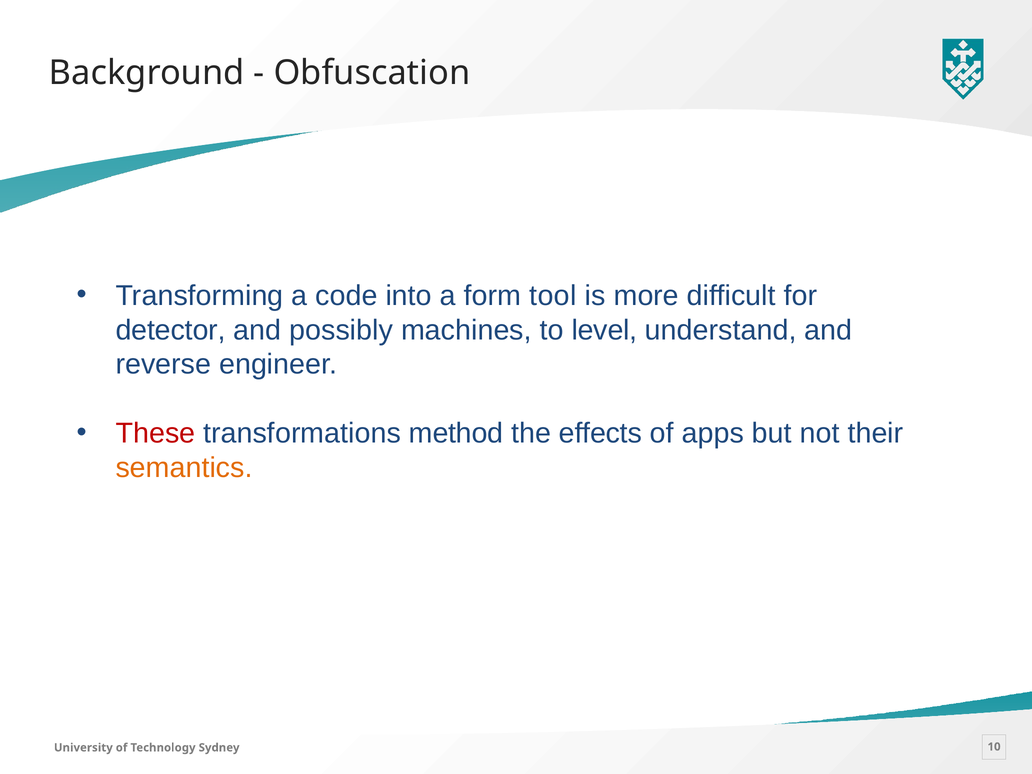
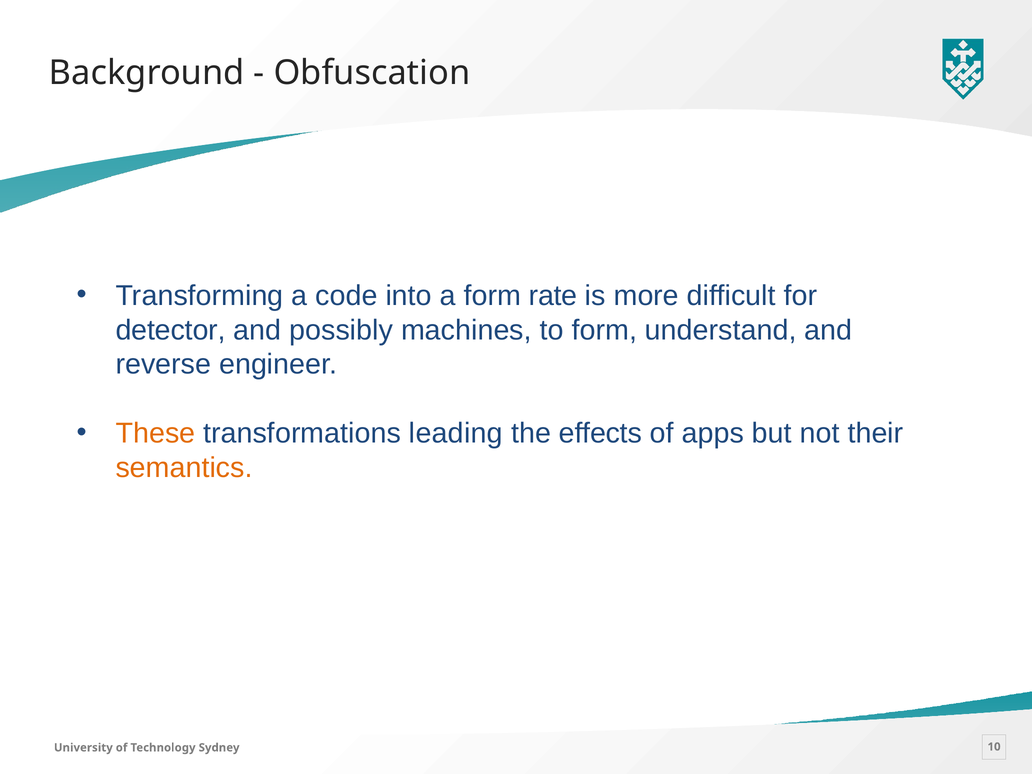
tool: tool -> rate (553, 296)
to level: level -> form (604, 330)
These colour: red -> orange (155, 433)
method: method -> leading (456, 433)
